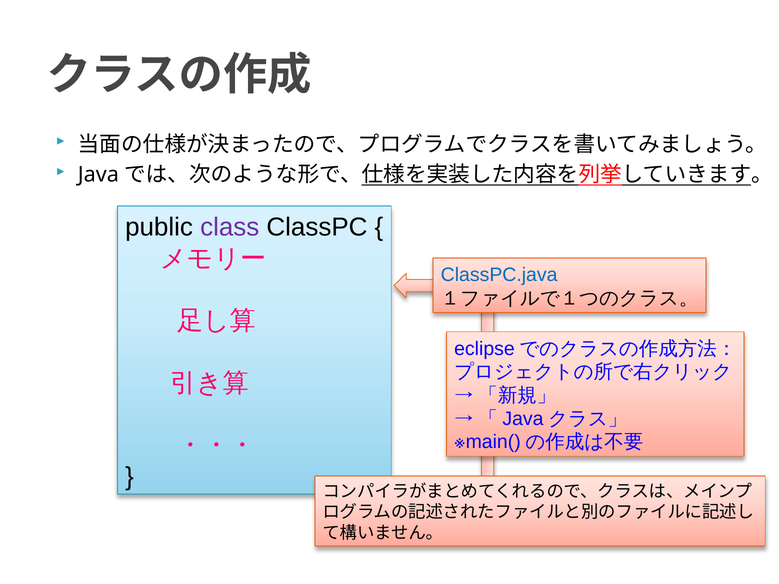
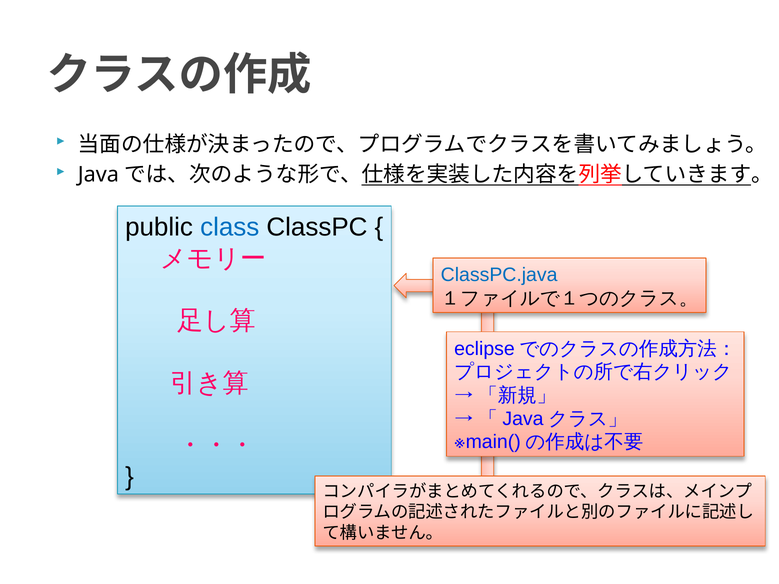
class colour: purple -> blue (230, 227)
